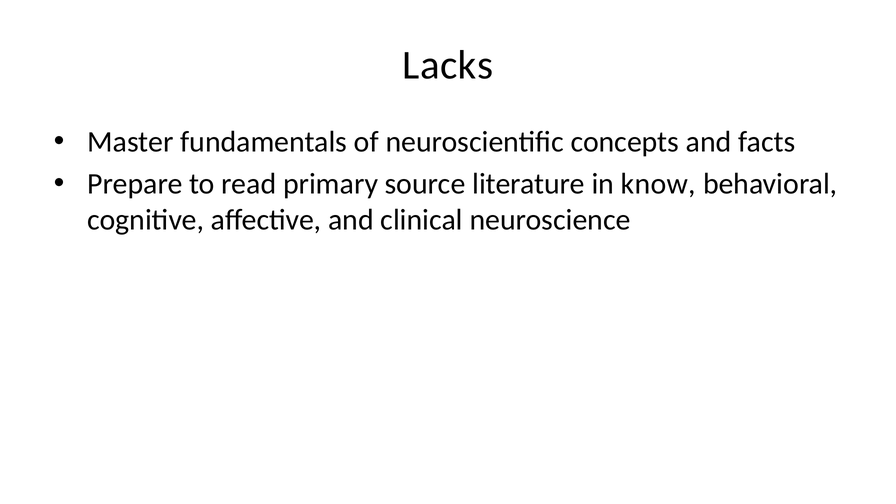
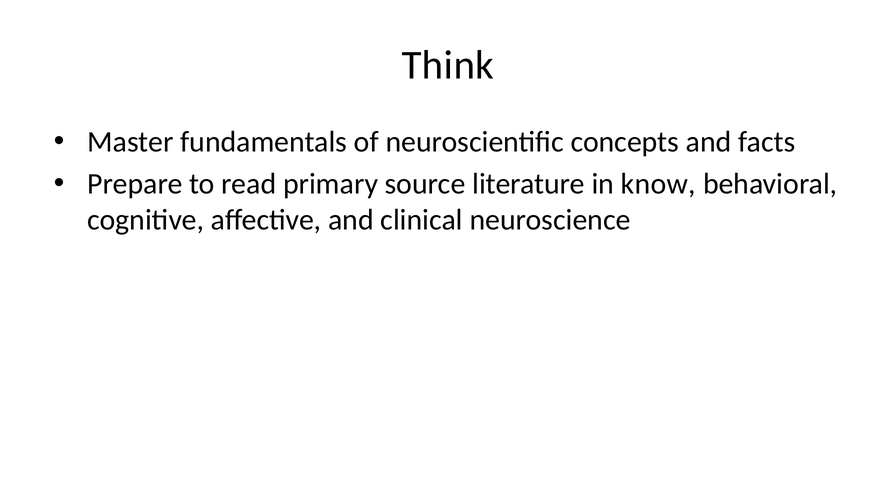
Lacks: Lacks -> Think (448, 65)
